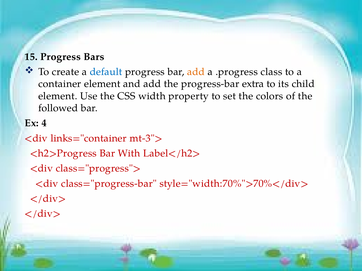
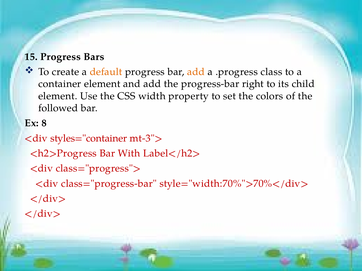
default colour: blue -> orange (106, 72)
extra: extra -> right (253, 84)
4: 4 -> 8 (44, 123)
links="container: links="container -> styles="container (89, 138)
